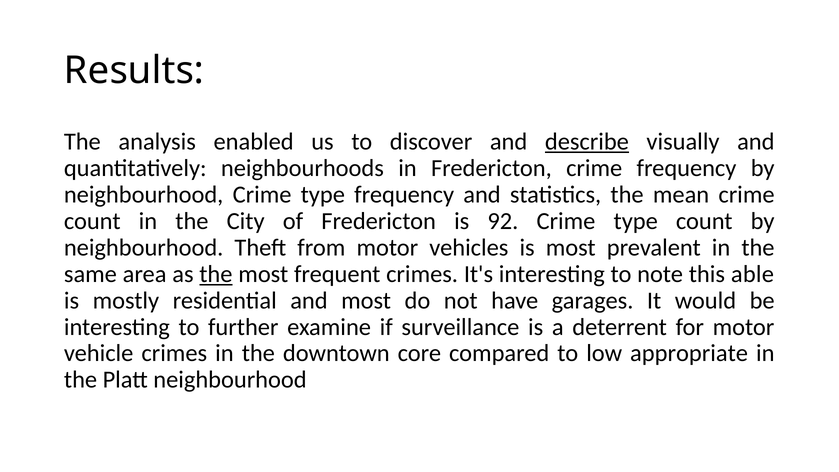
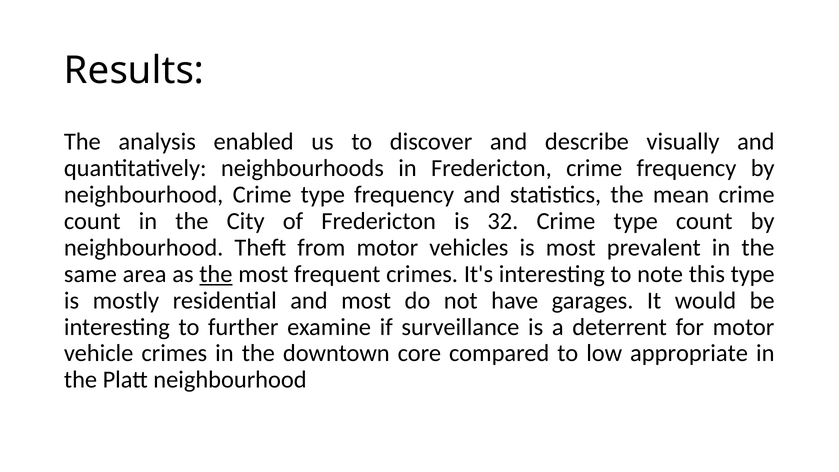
describe underline: present -> none (587, 142)
92: 92 -> 32 (503, 221)
this able: able -> type (753, 274)
